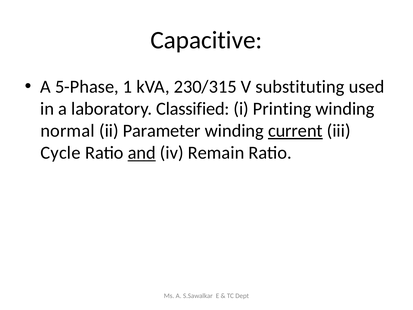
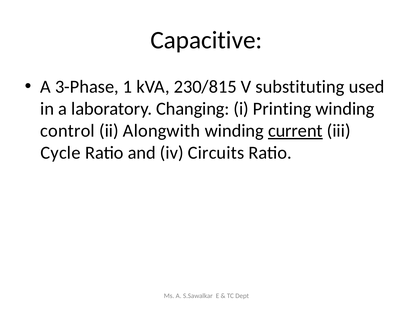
5-Phase: 5-Phase -> 3-Phase (87, 87)
230/315: 230/315 -> 230/815 (205, 87)
Classified: Classified -> Changing (193, 109)
normal: normal -> control (68, 131)
Parameter: Parameter -> Alongwith (162, 131)
and underline: present -> none (142, 153)
Remain: Remain -> Circuits (216, 153)
